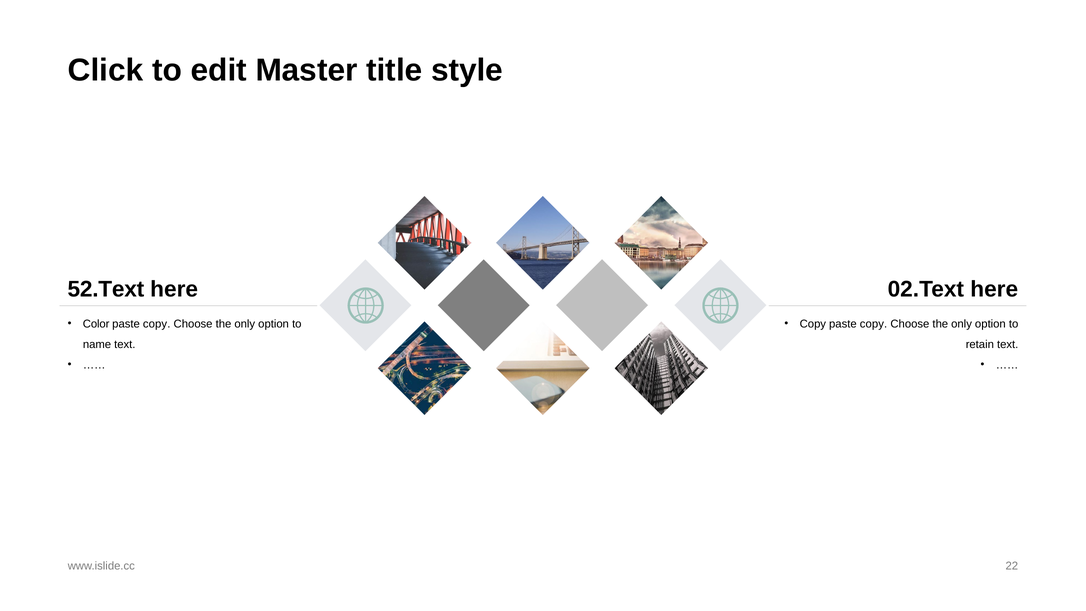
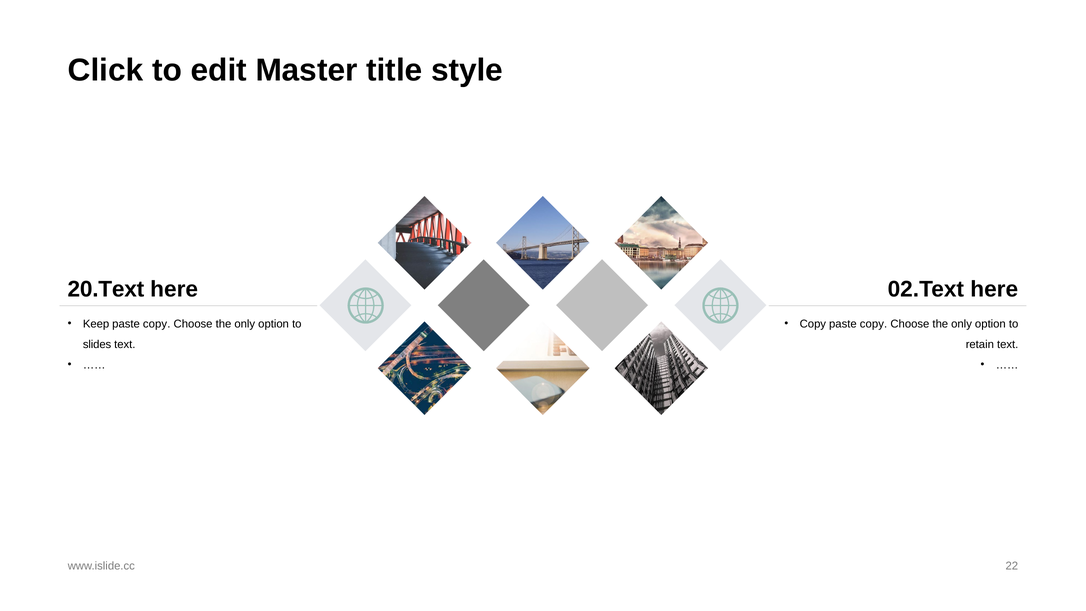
52.Text: 52.Text -> 20.Text (106, 289)
Color: Color -> Keep (96, 324)
name: name -> slides (97, 344)
